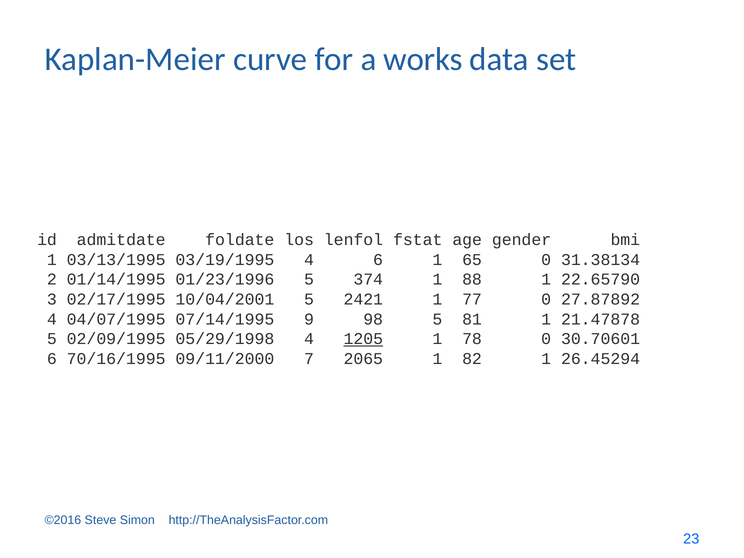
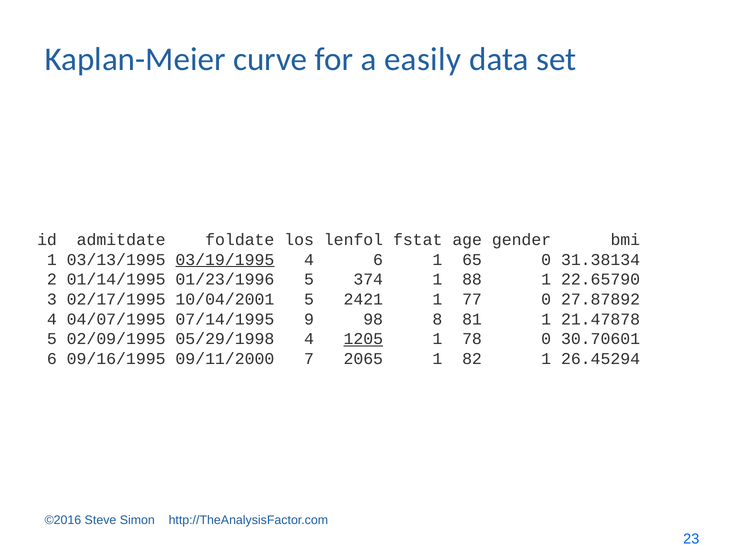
works: works -> easily (423, 59)
03/19/1995 underline: none -> present (225, 260)
98 5: 5 -> 8 (437, 319)
70/16/1995: 70/16/1995 -> 09/16/1995 (116, 359)
